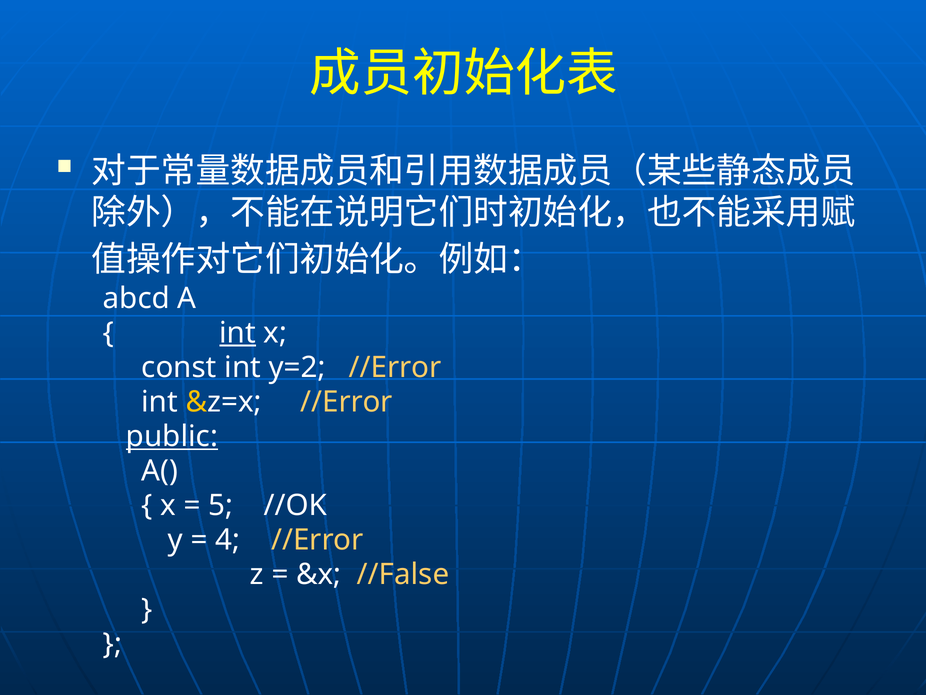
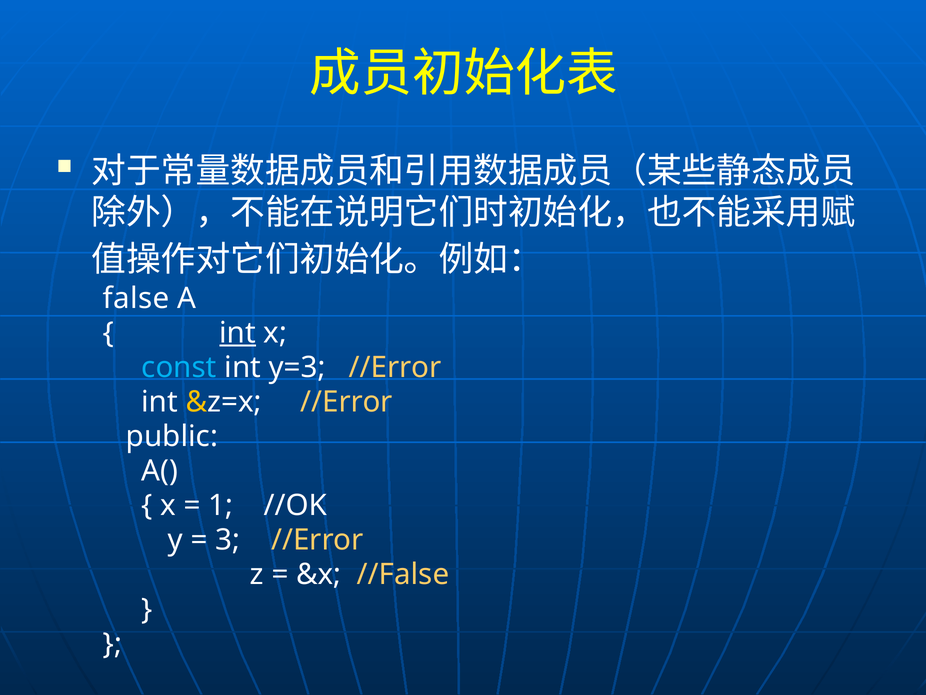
abcd: abcd -> false (136, 298)
const colour: white -> light blue (179, 367)
y=2: y=2 -> y=3 (297, 367)
public underline: present -> none (172, 436)
5: 5 -> 1 (221, 505)
4: 4 -> 3 (228, 540)
